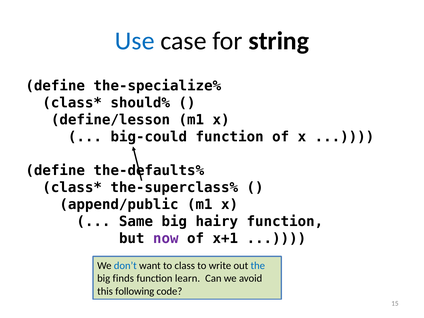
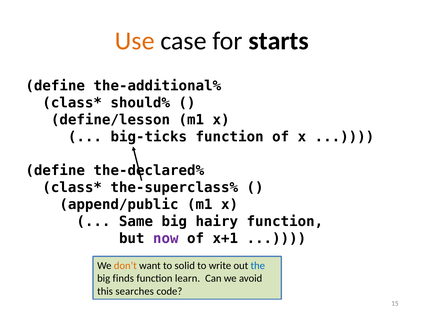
Use colour: blue -> orange (135, 41)
string: string -> starts (279, 41)
the-specialize%: the-specialize% -> the-additional% (157, 86)
big-could: big-could -> big-ticks (149, 137)
the-defaults%: the-defaults% -> the-declared% (149, 171)
don’t colour: blue -> orange (125, 266)
class: class -> solid (185, 266)
following: following -> searches (135, 291)
